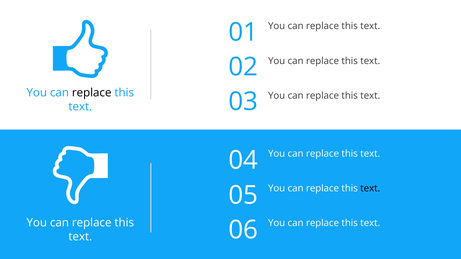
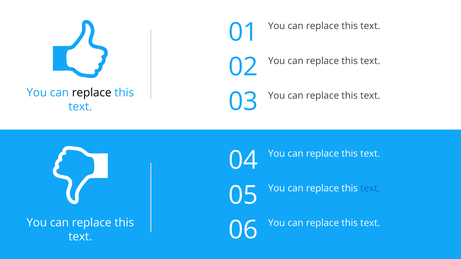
text colour: black -> blue (370, 189)
